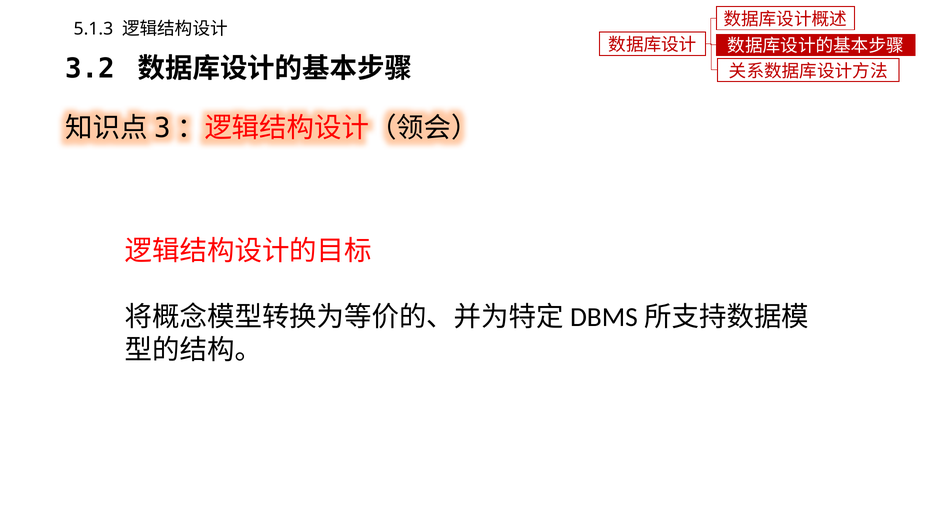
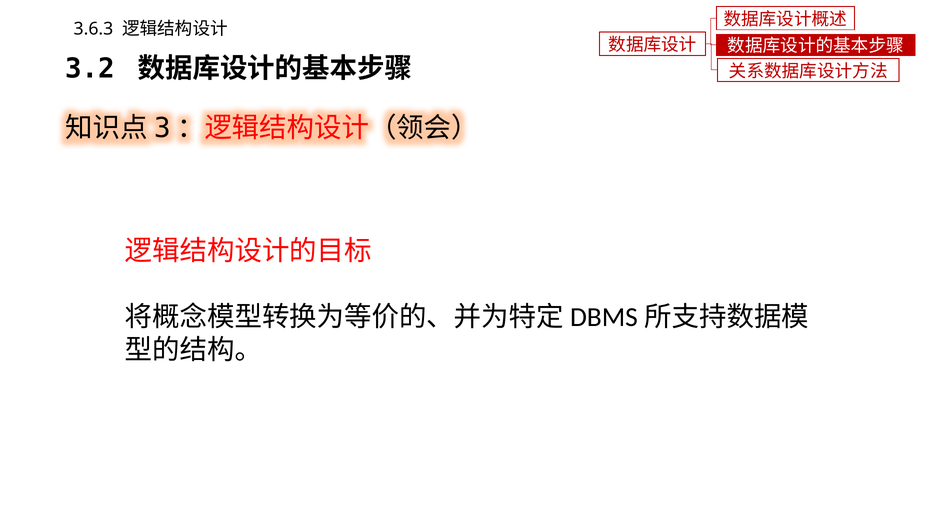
5.1.3: 5.1.3 -> 3.6.3 (93, 29)
